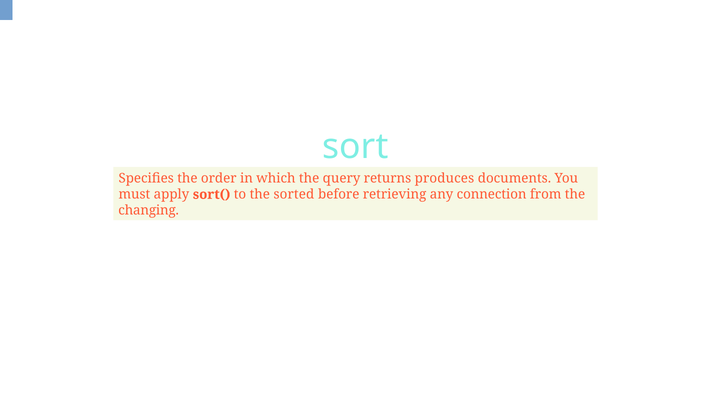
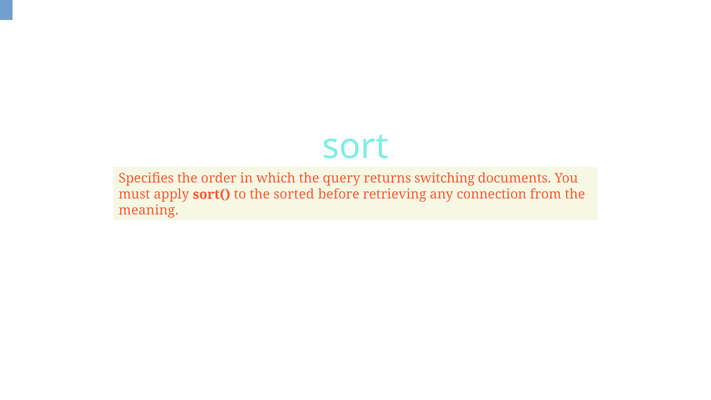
produces: produces -> switching (445, 178)
changing: changing -> meaning (149, 210)
